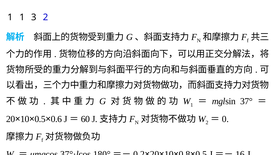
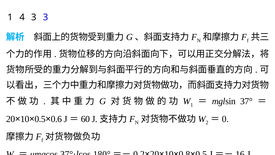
1 1: 1 -> 4 (22, 17)
3 2: 2 -> 3 (45, 17)
